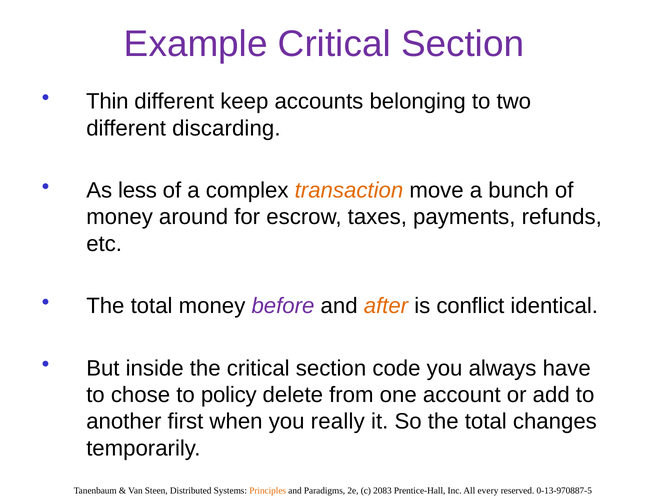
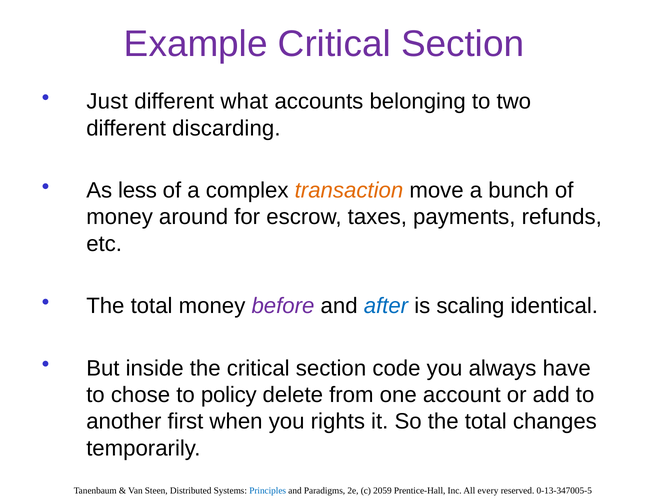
Thin: Thin -> Just (107, 101)
keep: keep -> what (244, 101)
after colour: orange -> blue (386, 306)
conflict: conflict -> scaling (470, 306)
really: really -> rights (338, 421)
Principles colour: orange -> blue (268, 490)
2083: 2083 -> 2059 (382, 490)
0-13-970887-5: 0-13-970887-5 -> 0-13-347005-5 (564, 490)
